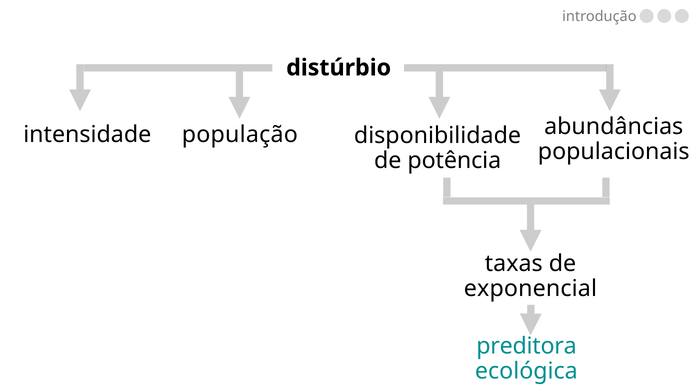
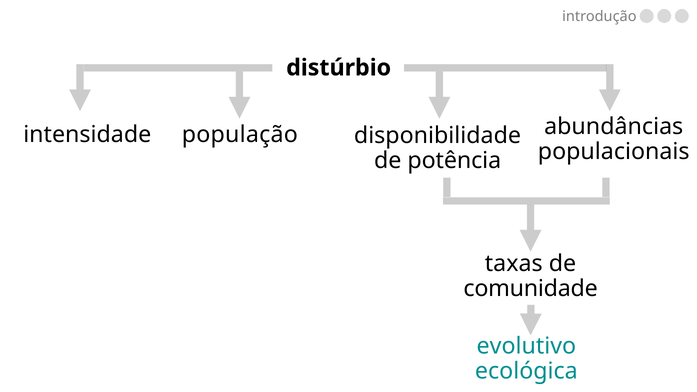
exponencial: exponencial -> comunidade (531, 289)
preditora: preditora -> evolutivo (526, 346)
